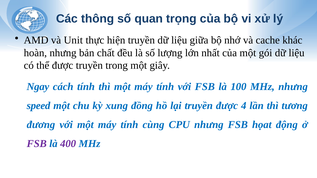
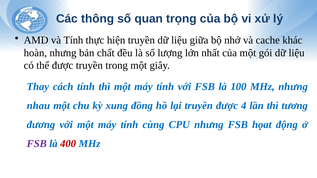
Unit: Unit -> Tính (73, 40)
Ngay: Ngay -> Thay (38, 87)
speed: speed -> nhau (38, 106)
400 colour: purple -> red (68, 144)
